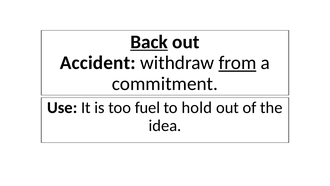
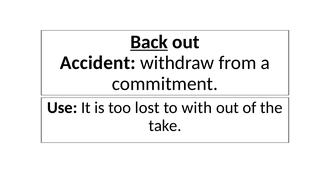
from underline: present -> none (237, 63)
fuel: fuel -> lost (147, 108)
hold: hold -> with (197, 108)
idea: idea -> take (165, 125)
